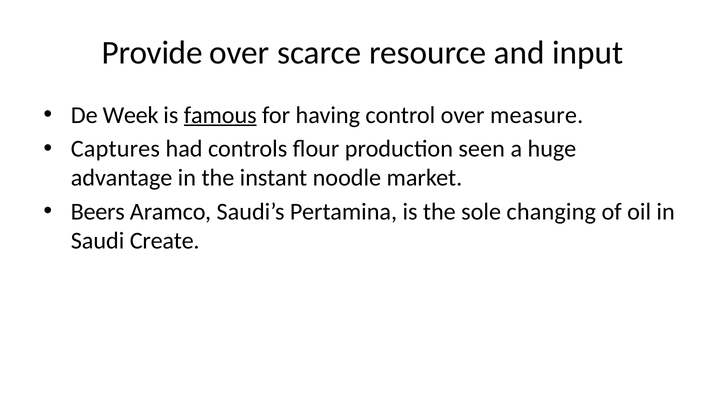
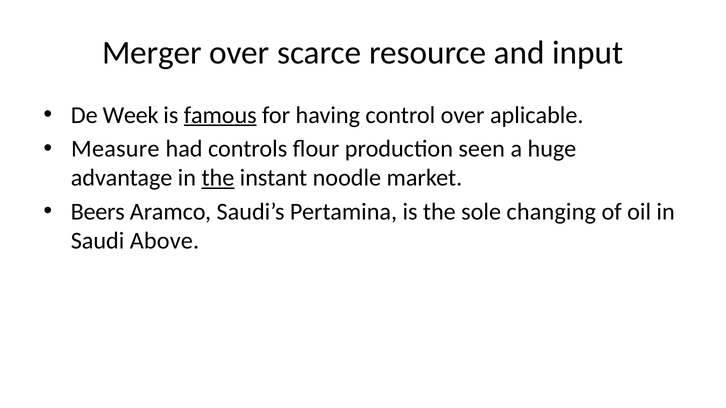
Provide: Provide -> Merger (152, 53)
measure: measure -> aplicable (537, 115)
Captures: Captures -> Measure (115, 149)
the underline: none -> present (218, 178)
Create: Create -> Above (164, 241)
